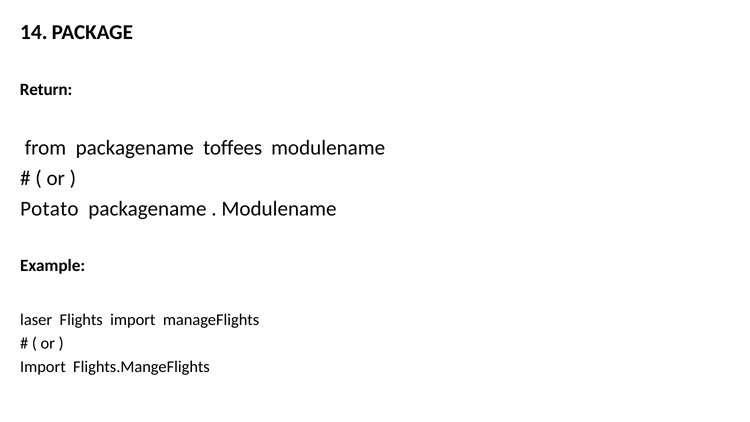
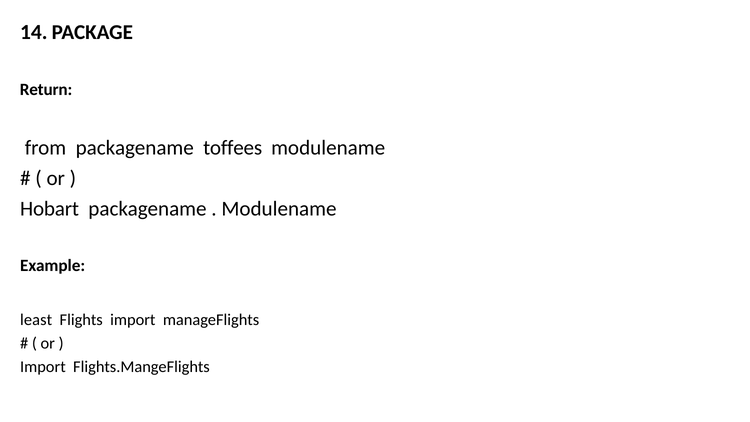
Potato: Potato -> Hobart (50, 209)
laser: laser -> least (36, 320)
